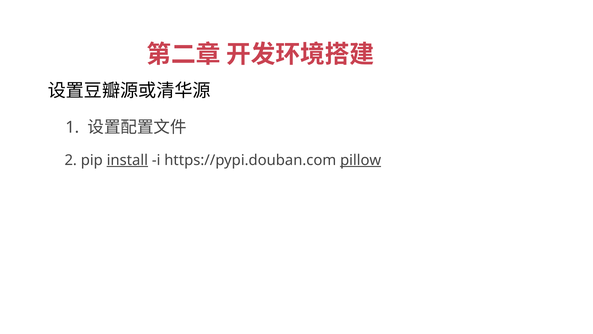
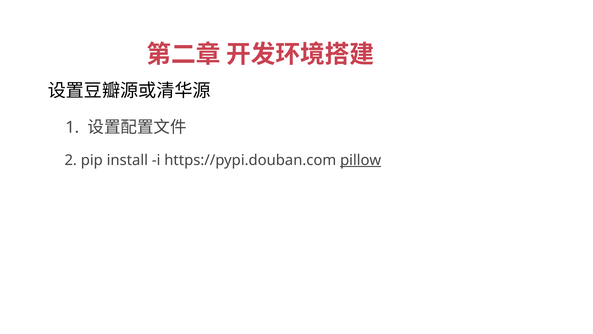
install underline: present -> none (127, 160)
